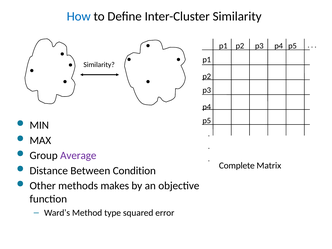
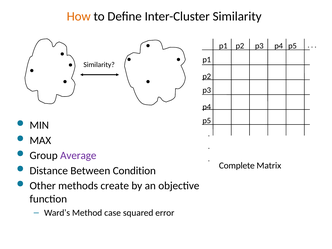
How colour: blue -> orange (79, 16)
makes: makes -> create (115, 186)
type: type -> case (113, 213)
